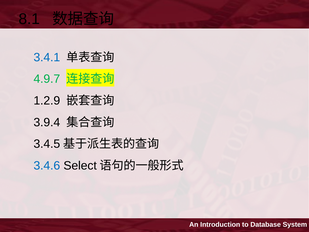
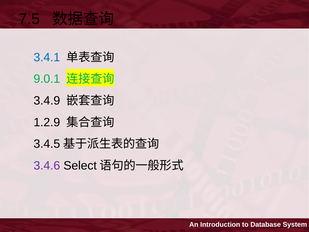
8.1: 8.1 -> 7.5 (29, 19)
4.9.7: 4.9.7 -> 9.0.1 (47, 79)
1.2.9: 1.2.9 -> 3.4.9 (47, 101)
3.9.4: 3.9.4 -> 1.2.9 (47, 122)
3.4.6 colour: blue -> purple (47, 165)
